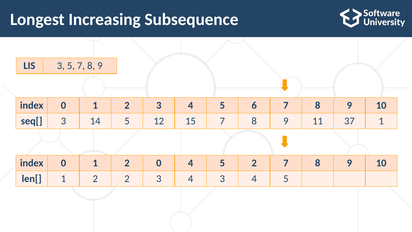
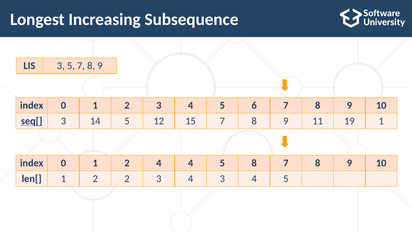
seq[ underline: none -> present (32, 121)
37: 37 -> 19 (349, 121)
2 0: 0 -> 4 (159, 163)
5 2: 2 -> 8 (254, 163)
